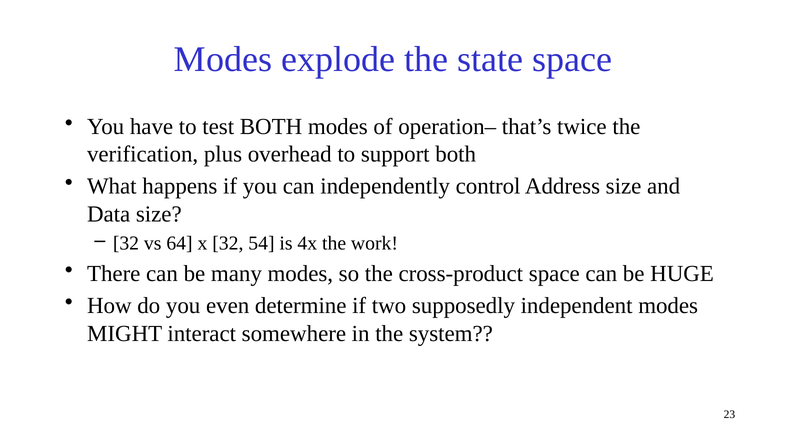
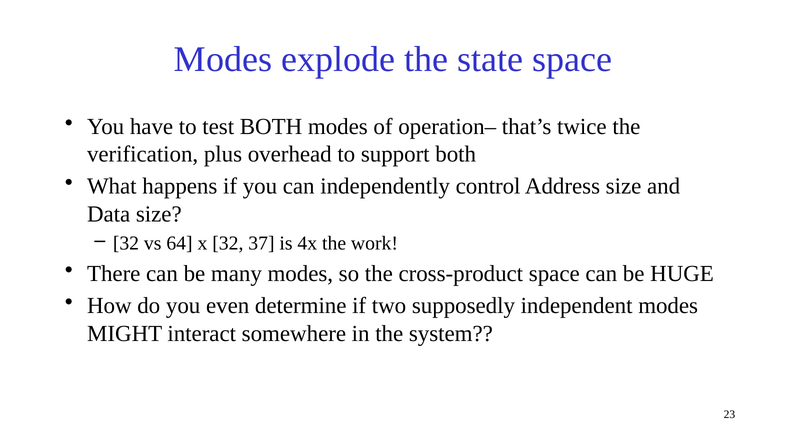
54: 54 -> 37 (261, 243)
